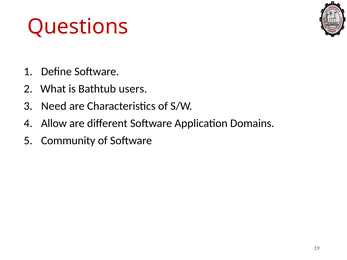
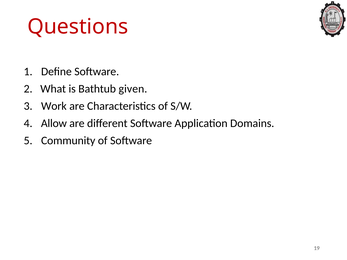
users: users -> given (133, 89)
Need: Need -> Work (54, 106)
